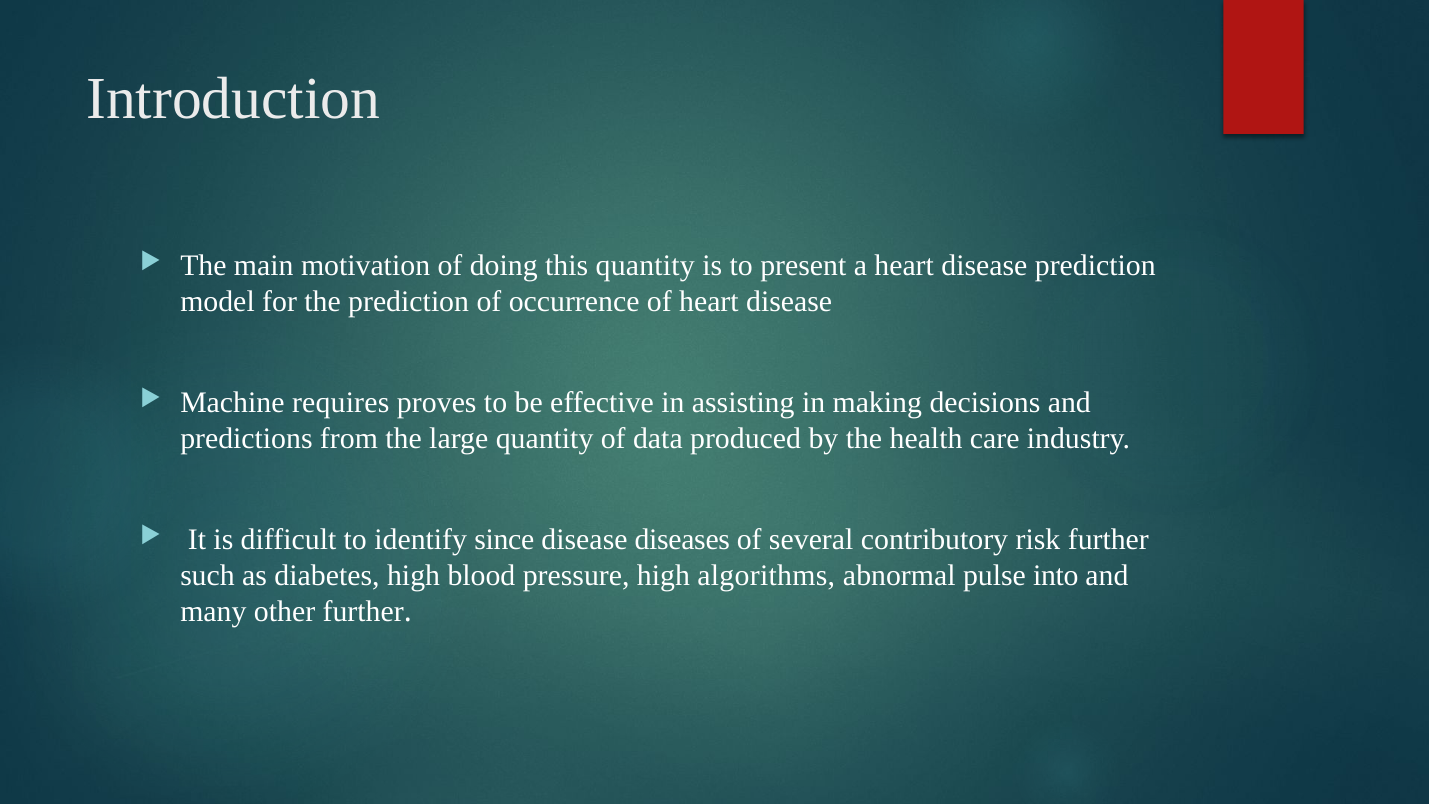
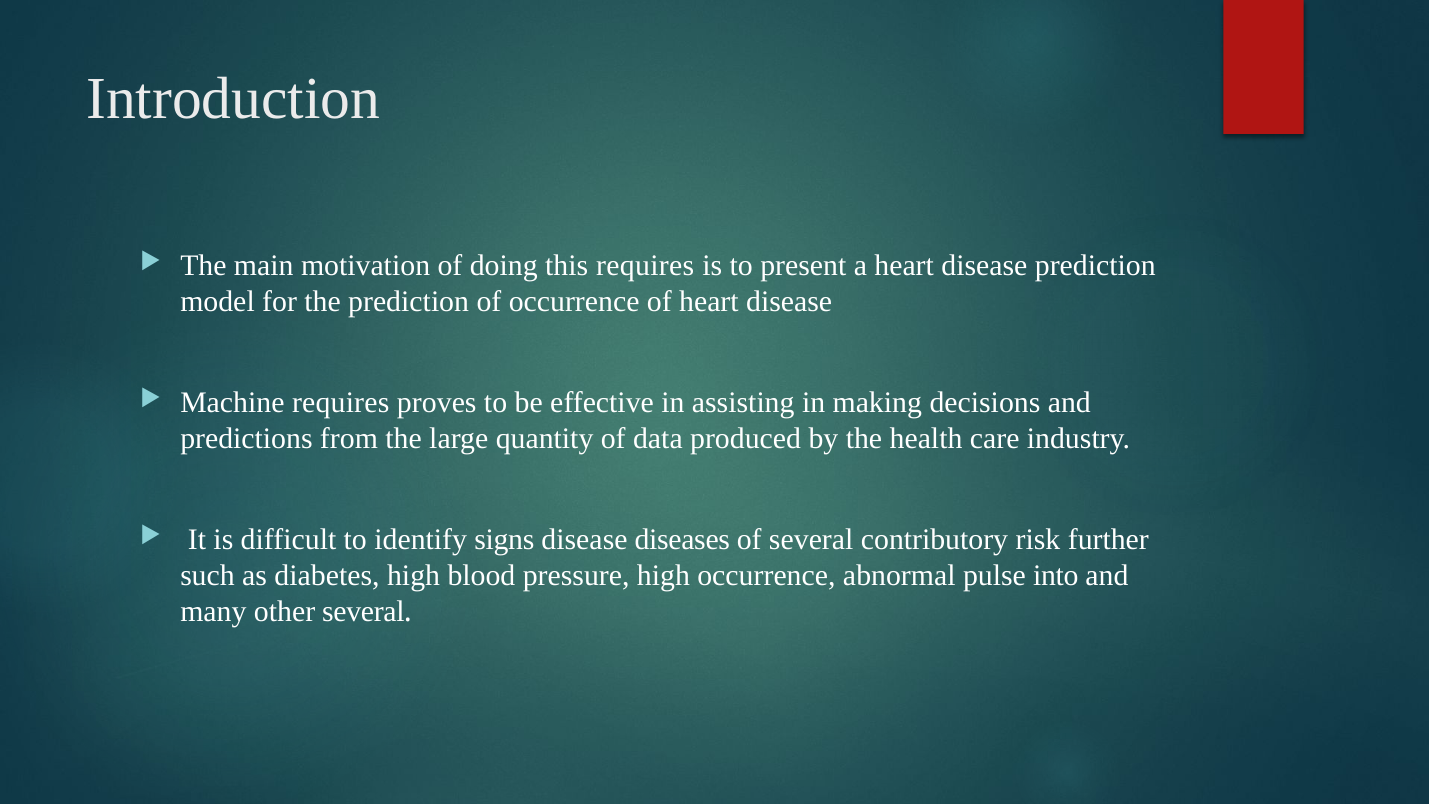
this quantity: quantity -> requires (645, 266)
since: since -> signs (504, 540)
high algorithms: algorithms -> occurrence (766, 576)
other further: further -> several (363, 611)
